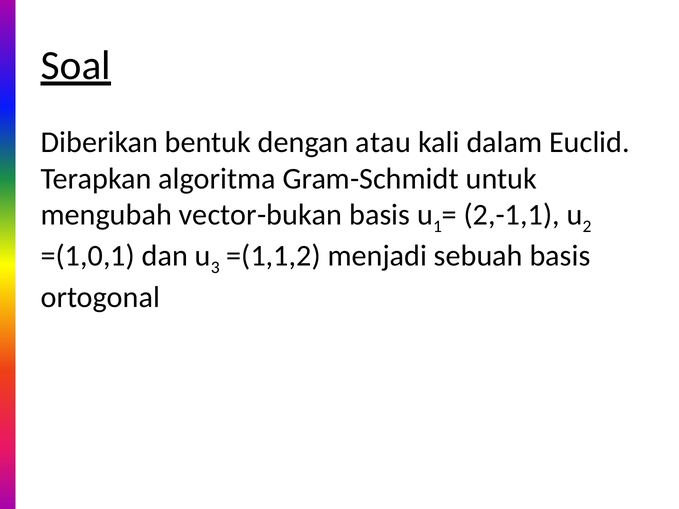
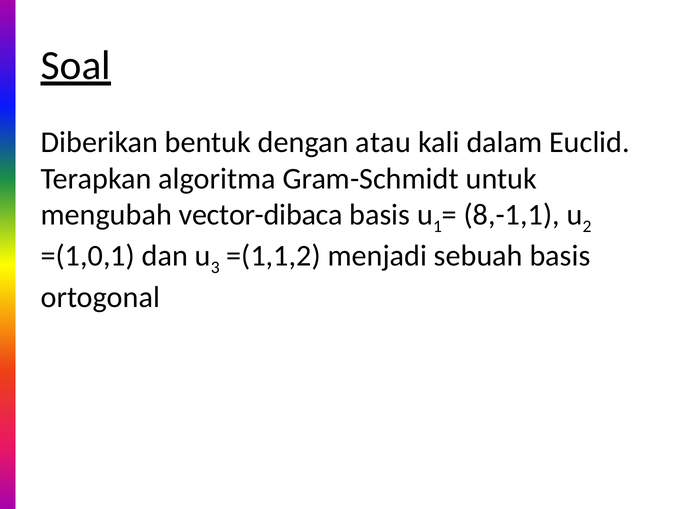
vector-bukan: vector-bukan -> vector-dibaca (261, 215)
2,-1,1: 2,-1,1 -> 8,-1,1 (512, 215)
